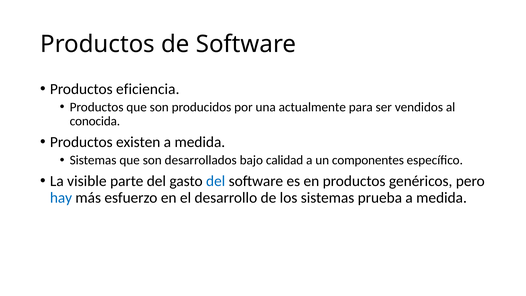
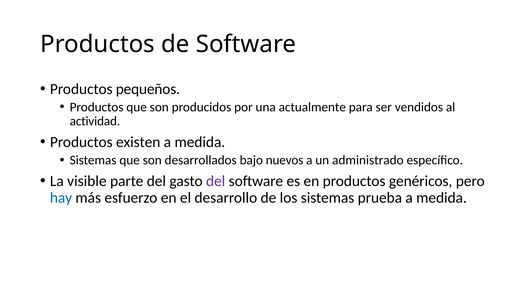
eficiencia: eficiencia -> pequeños (148, 89)
conocida: conocida -> actividad (95, 121)
calidad: calidad -> nuevos (285, 160)
componentes: componentes -> administrado (368, 160)
del colour: blue -> purple (216, 181)
